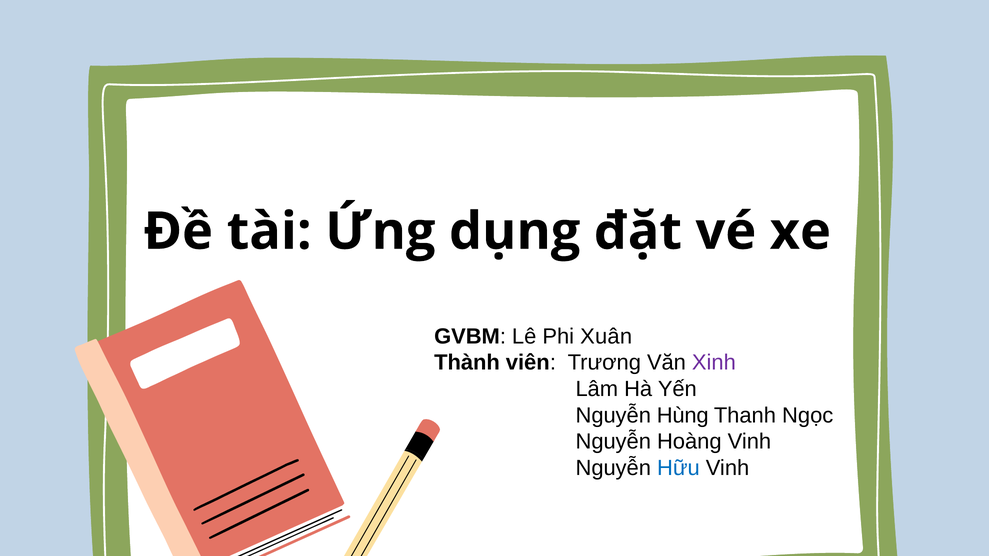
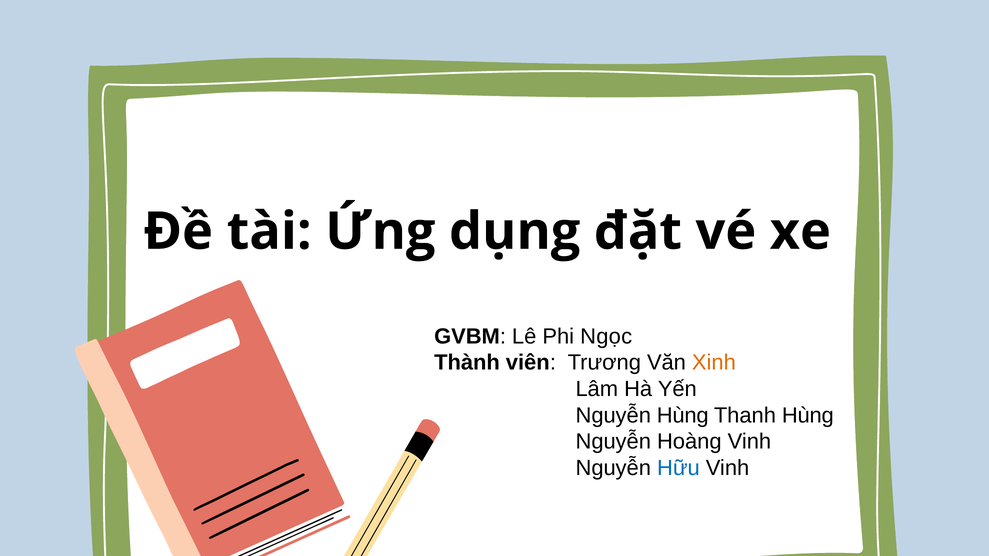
Xuân: Xuân -> Ngọc (606, 337)
Xinh colour: purple -> orange (714, 363)
Thanh Ngọc: Ngọc -> Hùng (808, 416)
